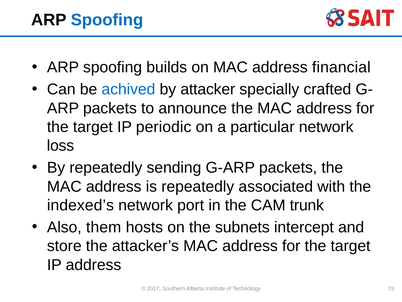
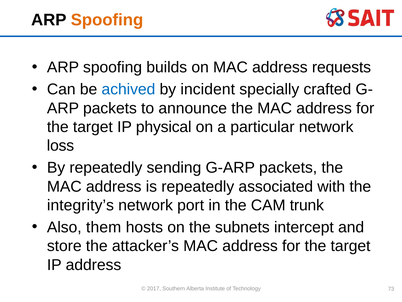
Spoofing colour: blue -> orange (107, 20)
financial: financial -> requests (341, 67)
attacker: attacker -> incident (208, 89)
periodic: periodic -> physical (164, 127)
indexed’s: indexed’s -> integrity’s (80, 205)
